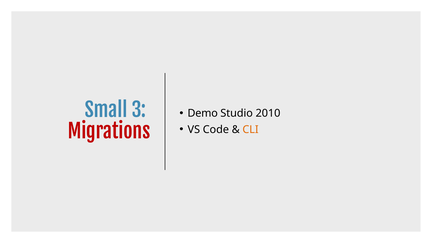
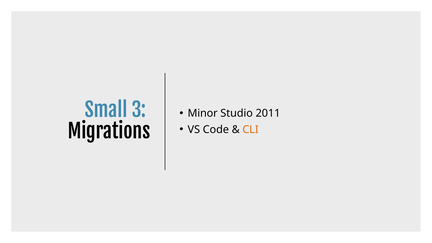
Demo: Demo -> Minor (203, 113)
2010: 2010 -> 2011 (268, 113)
Migrations colour: red -> black (109, 132)
